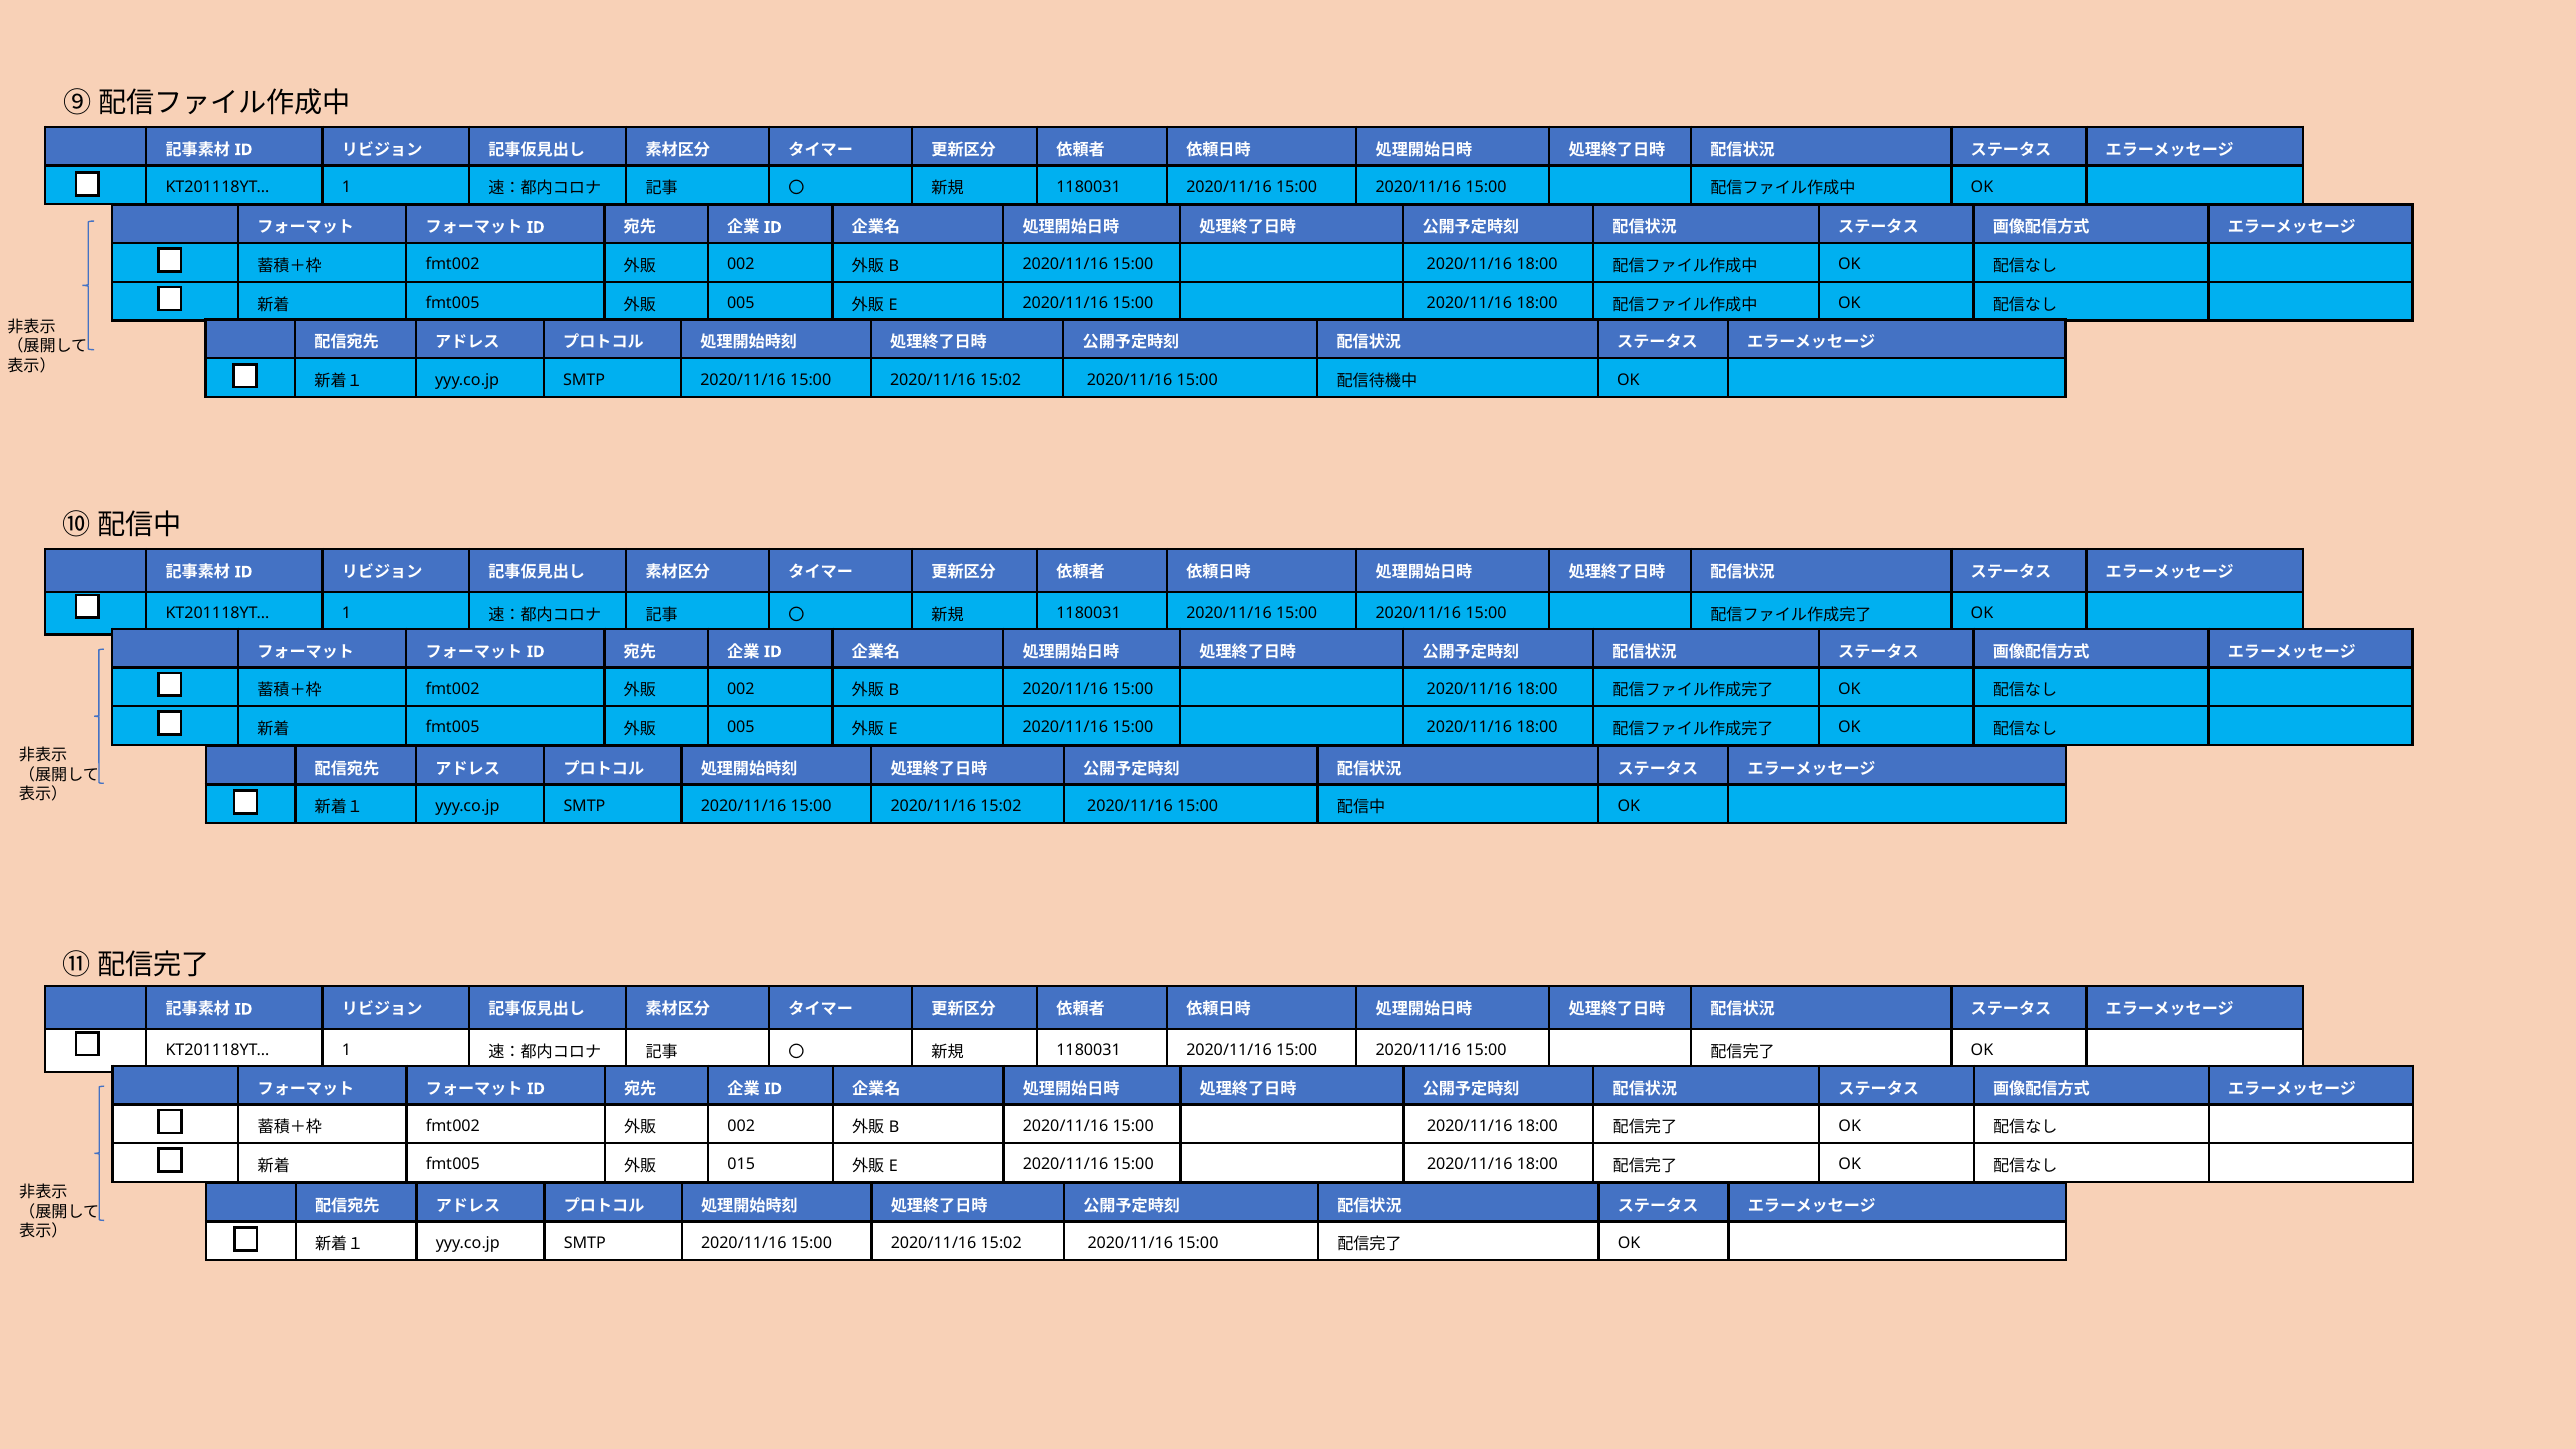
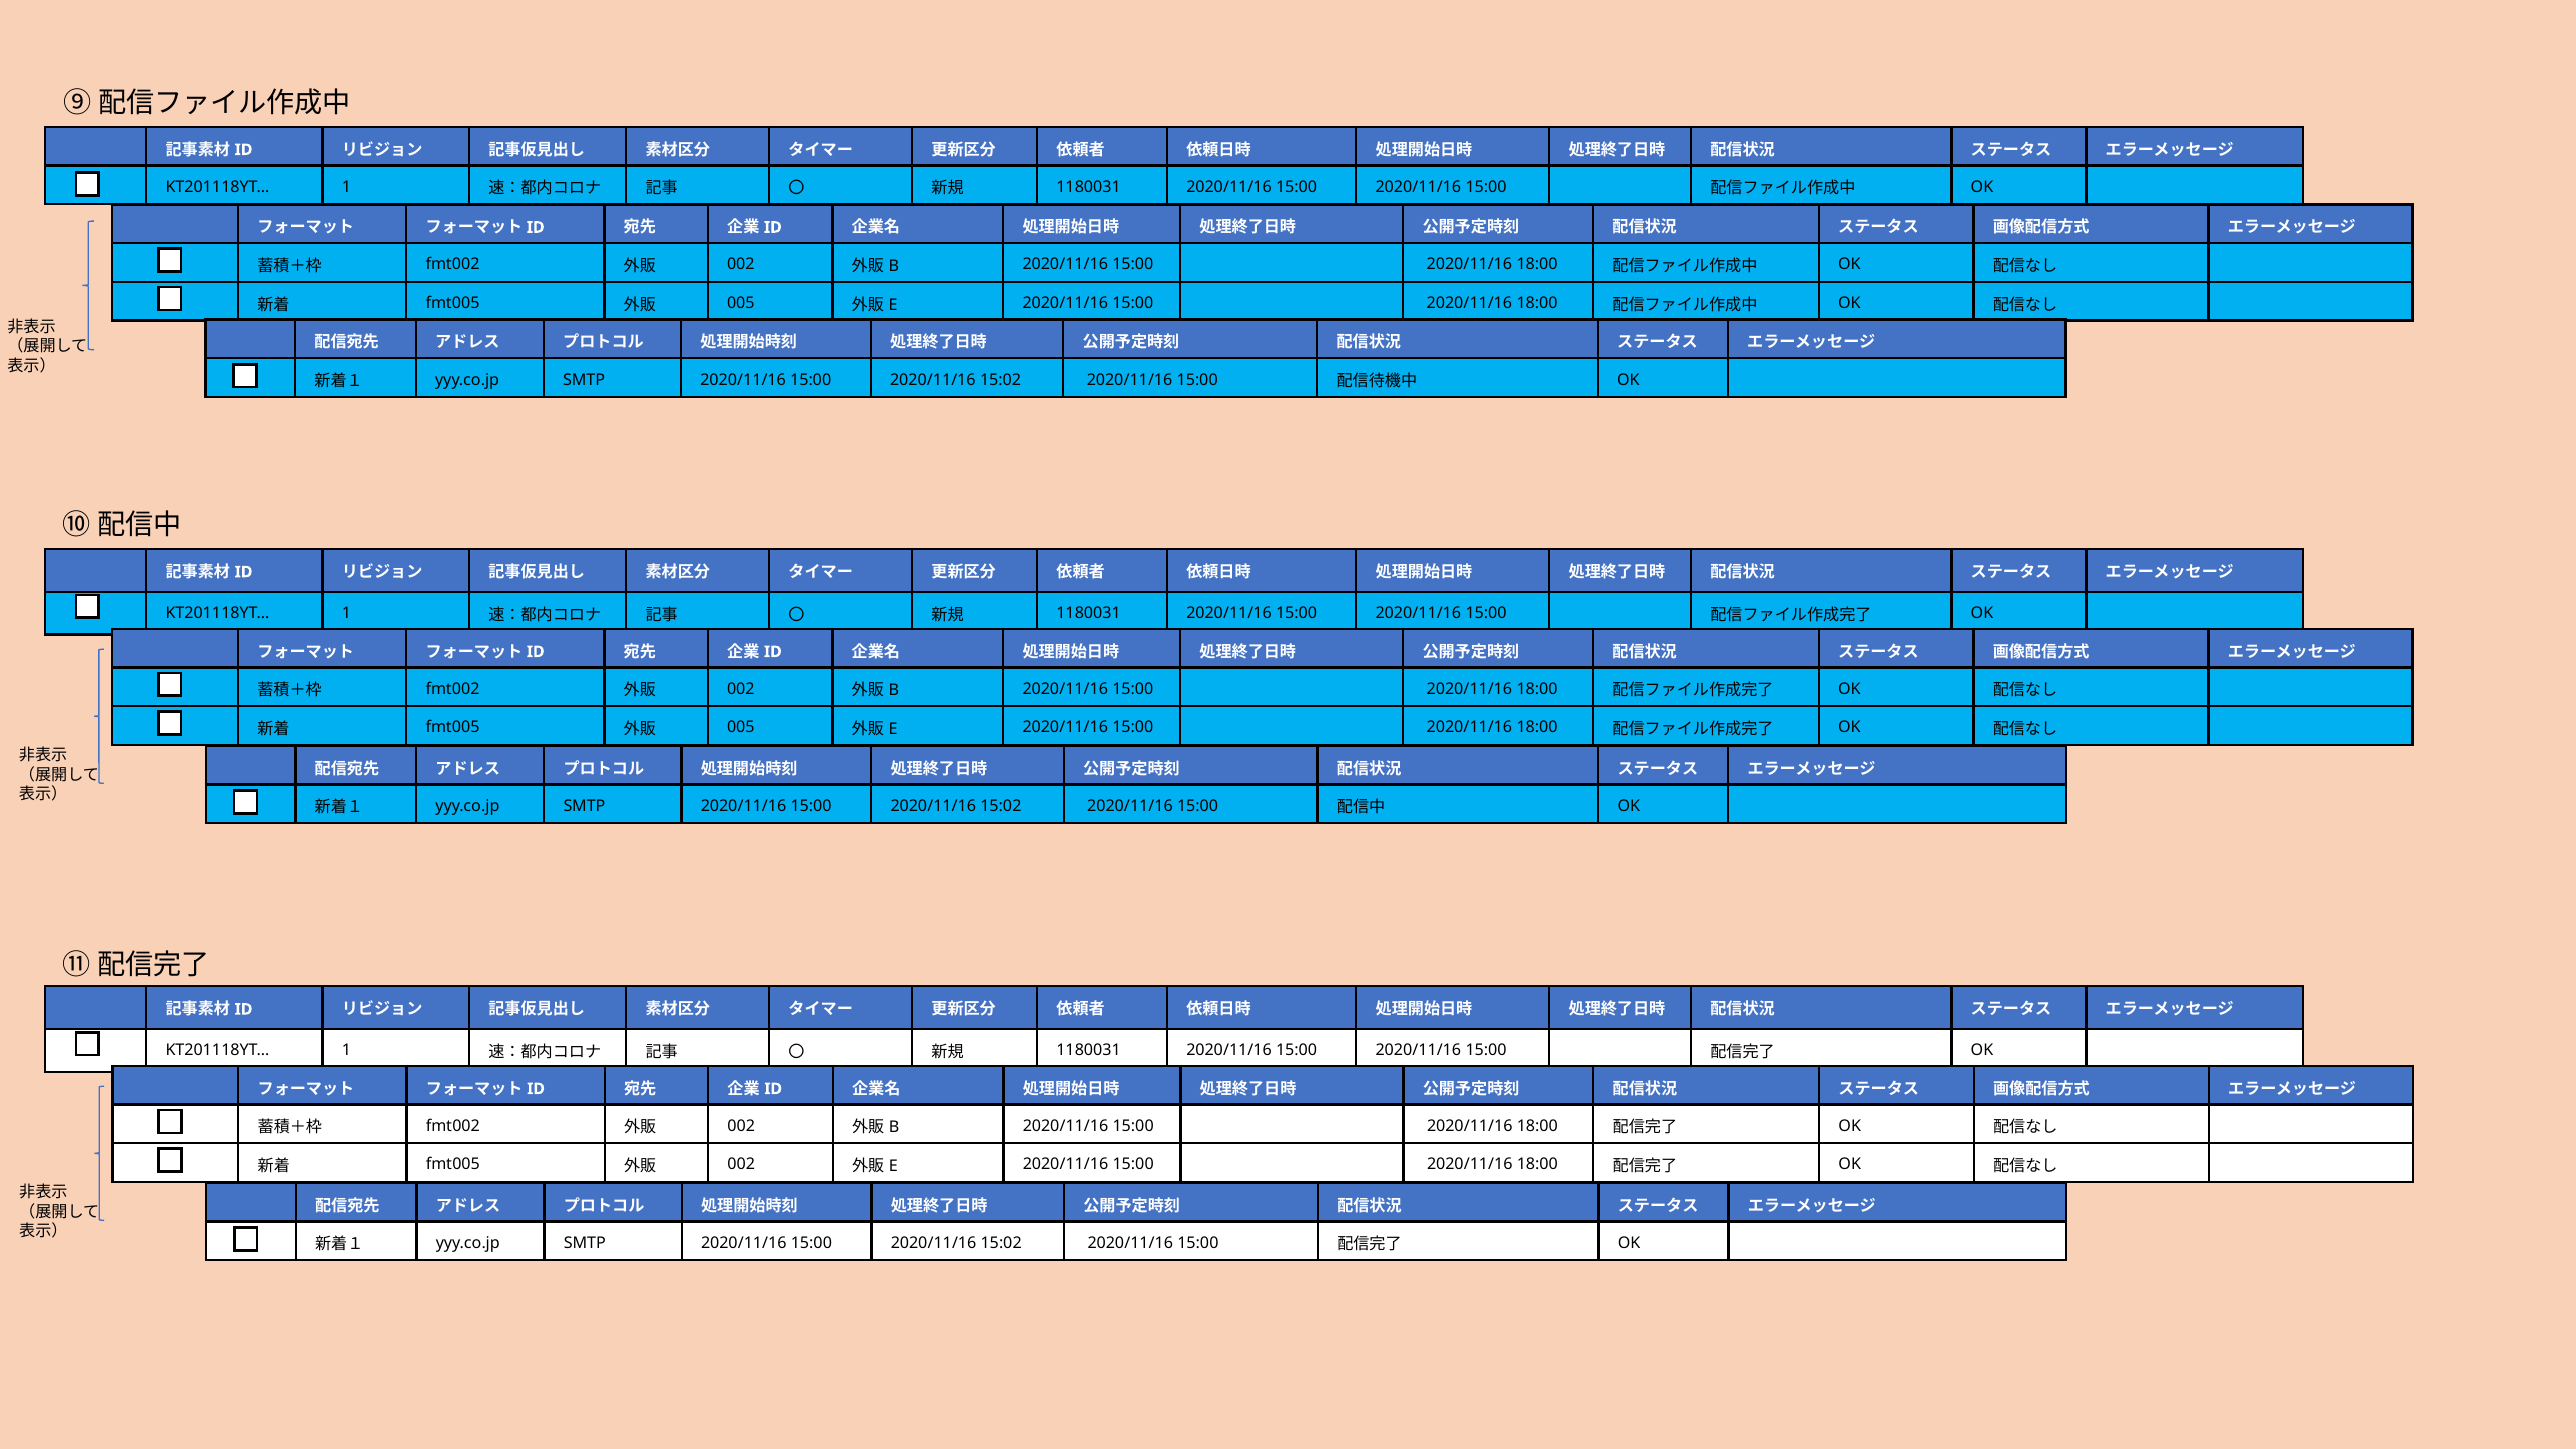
015: 015 -> 002 (741, 1165)
